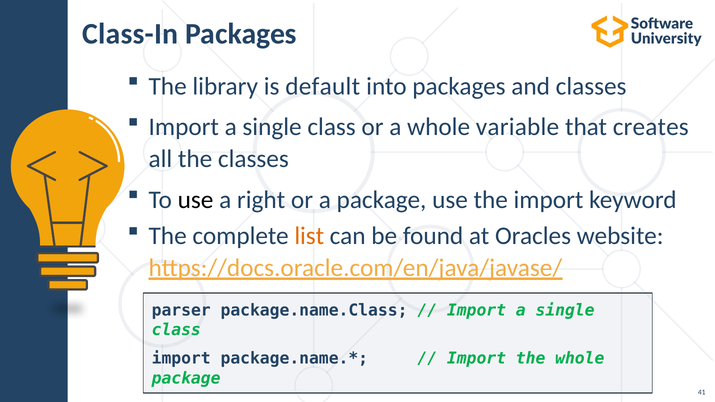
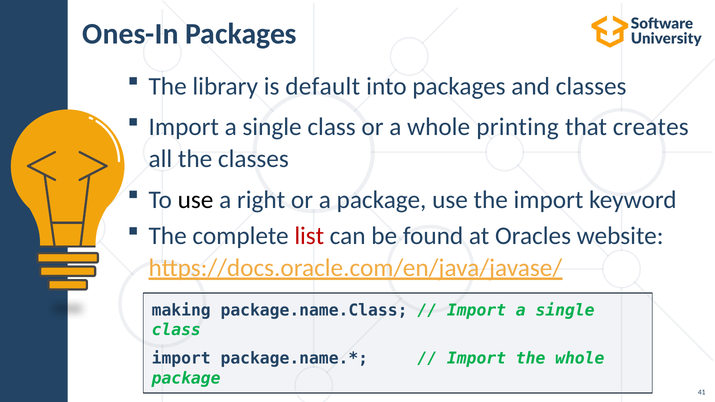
Class-In: Class-In -> Ones-In (130, 34)
variable: variable -> printing (517, 127)
list colour: orange -> red (309, 236)
parser: parser -> making (181, 310)
